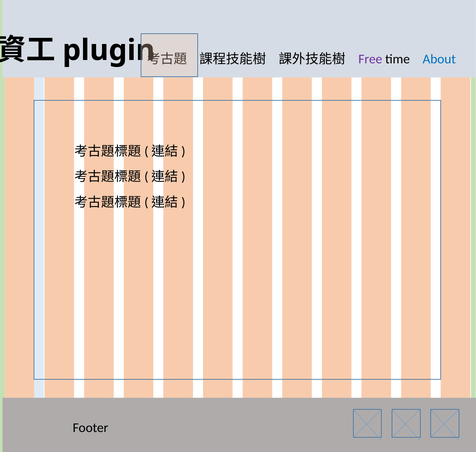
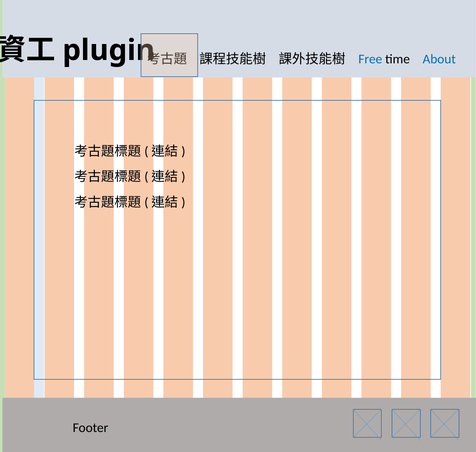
Free colour: purple -> blue (370, 59)
